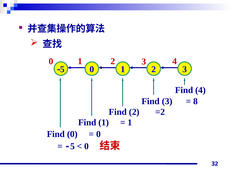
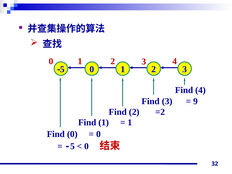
8: 8 -> 9 (196, 101)
